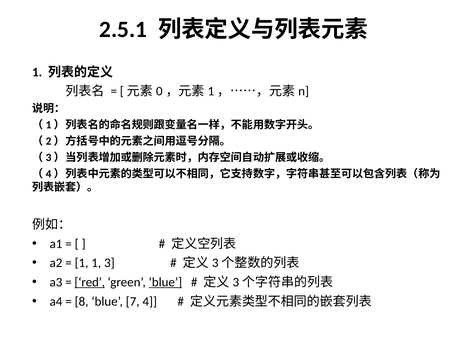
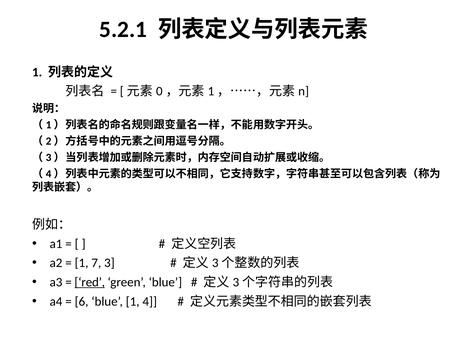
2.5.1: 2.5.1 -> 5.2.1 (123, 30)
1 1: 1 -> 7 (96, 263)
blue underline: present -> none (165, 282)
8: 8 -> 6 (82, 301)
blue 7: 7 -> 1 (133, 301)
